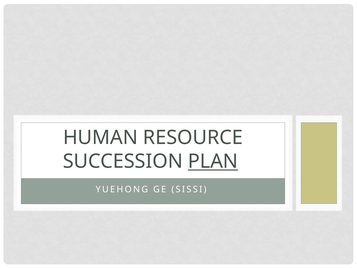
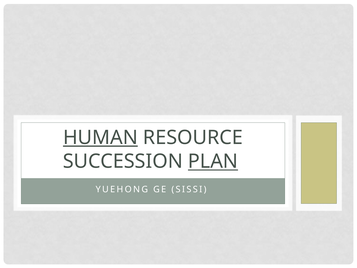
HUMAN underline: none -> present (100, 137)
